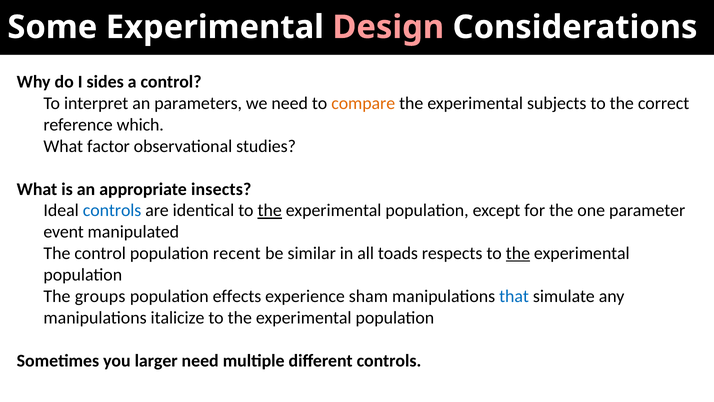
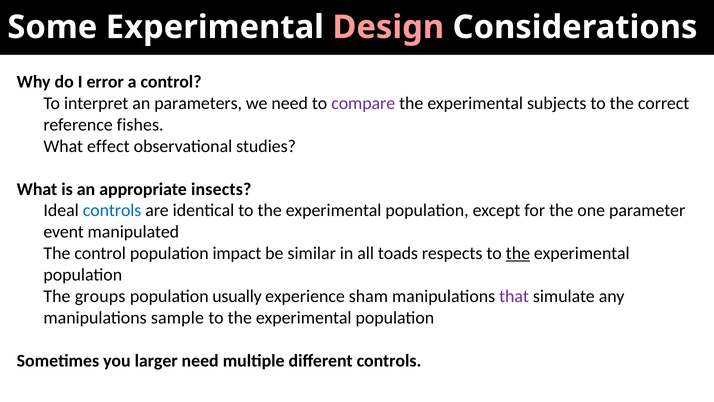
sides: sides -> error (105, 82)
compare colour: orange -> purple (363, 103)
which: which -> fishes (140, 125)
factor: factor -> effect (108, 146)
the underline: present -> none (270, 210)
recent: recent -> impact (237, 253)
effects: effects -> usually (237, 296)
that colour: blue -> purple (514, 296)
italicize: italicize -> sample (177, 317)
